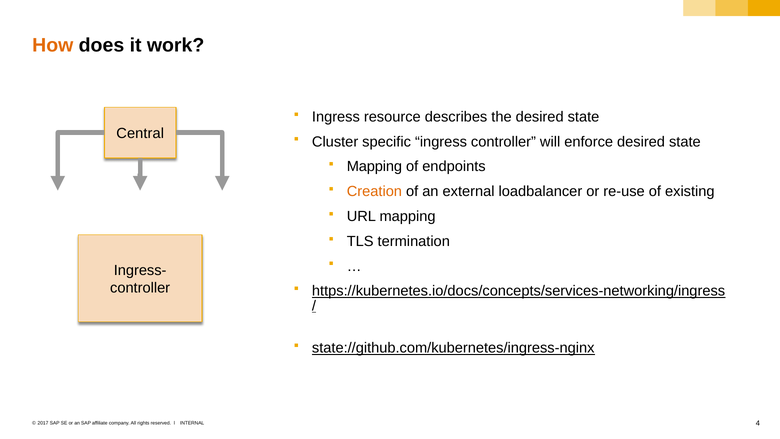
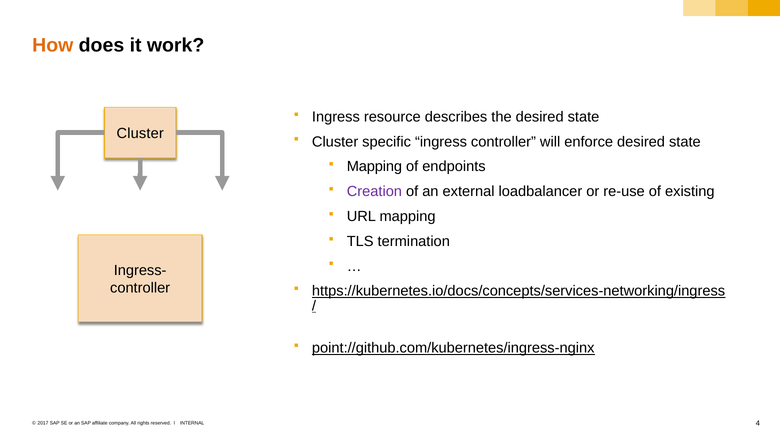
Central: Central -> Cluster (140, 133)
Creation colour: orange -> purple (374, 191)
state://github.com/kubernetes/ingress-nginx: state://github.com/kubernetes/ingress-nginx -> point://github.com/kubernetes/ingress-nginx (453, 348)
